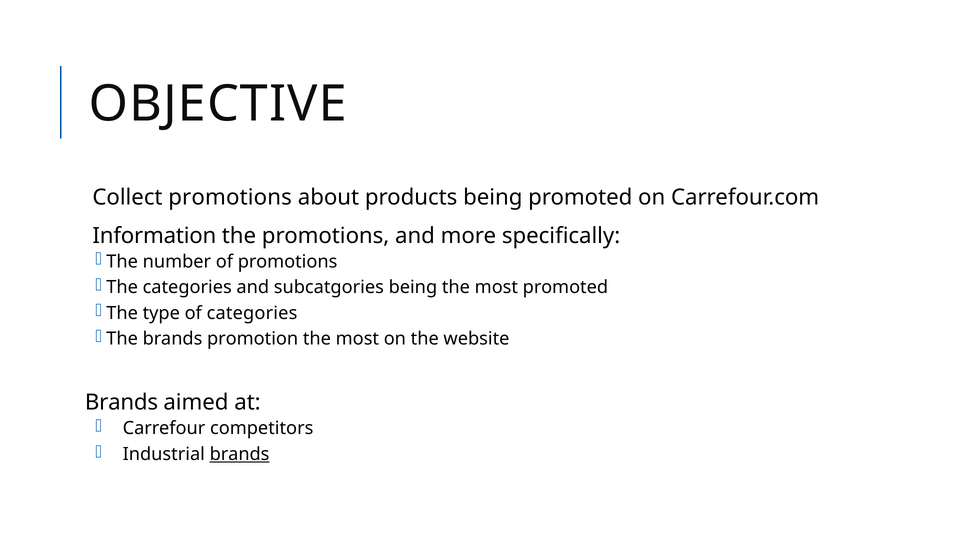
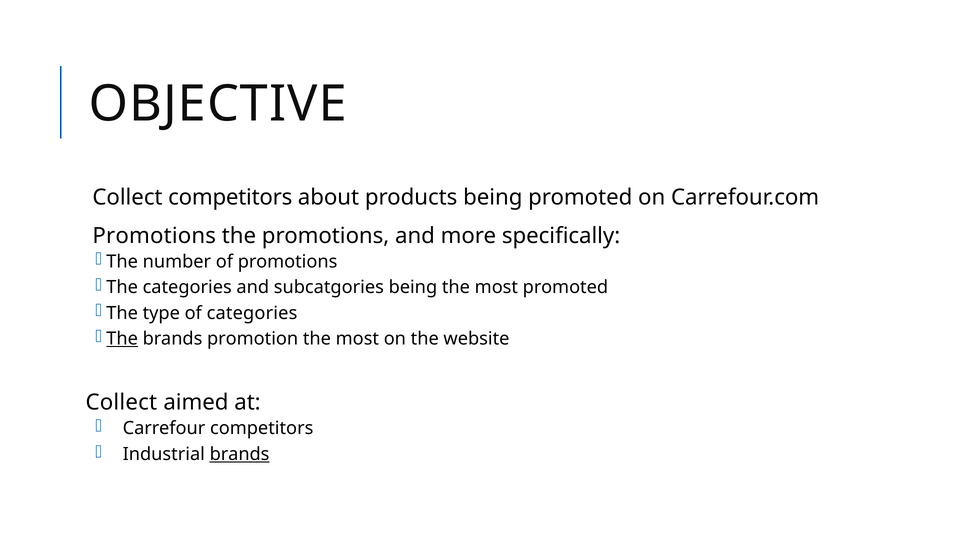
Collect promotions: promotions -> competitors (230, 198)
Information: Information -> Promotions (154, 236)
The underline: none -> present (122, 339)
Brands: Brands -> Collect (121, 403)
